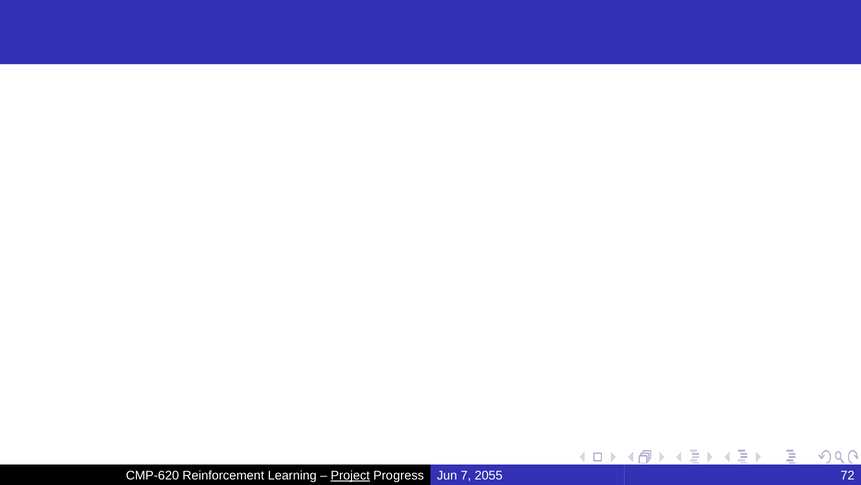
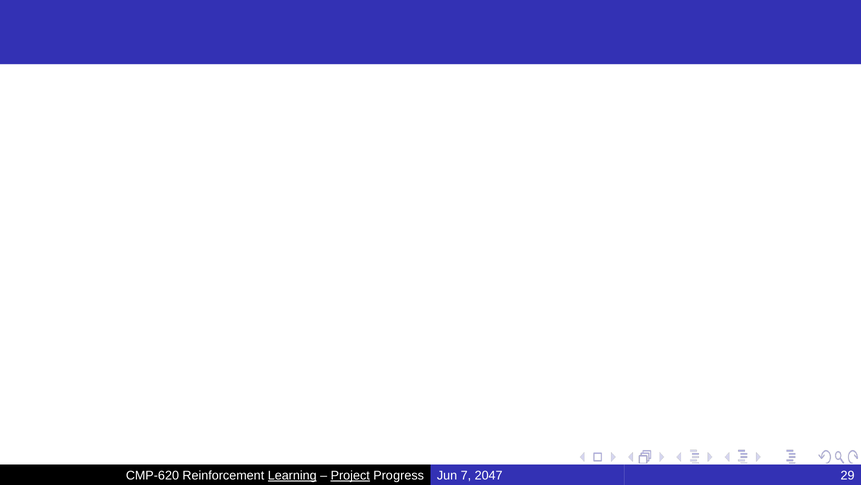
Learning underline: none -> present (292, 475)
2055: 2055 -> 2047 (489, 475)
72: 72 -> 29 (848, 475)
